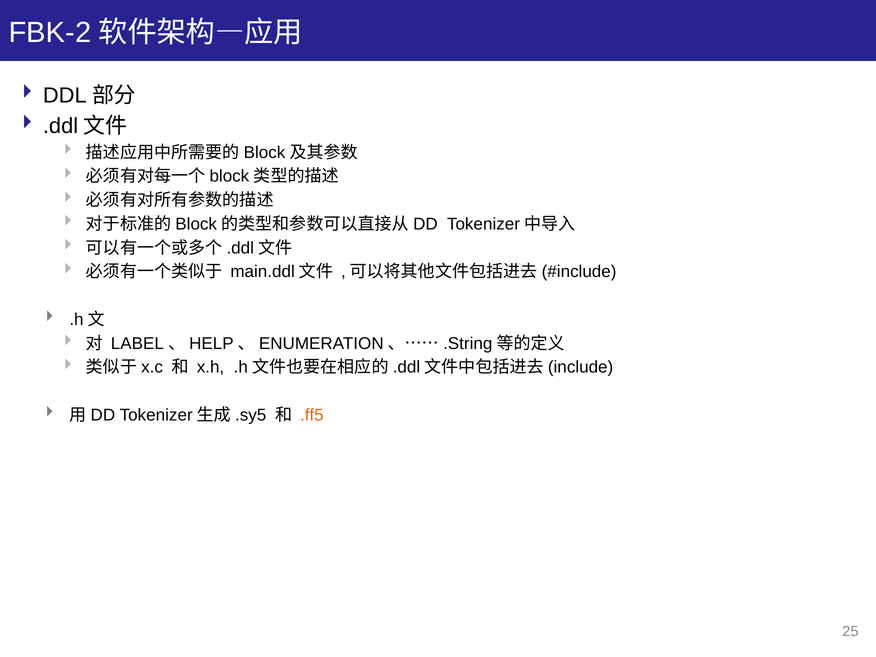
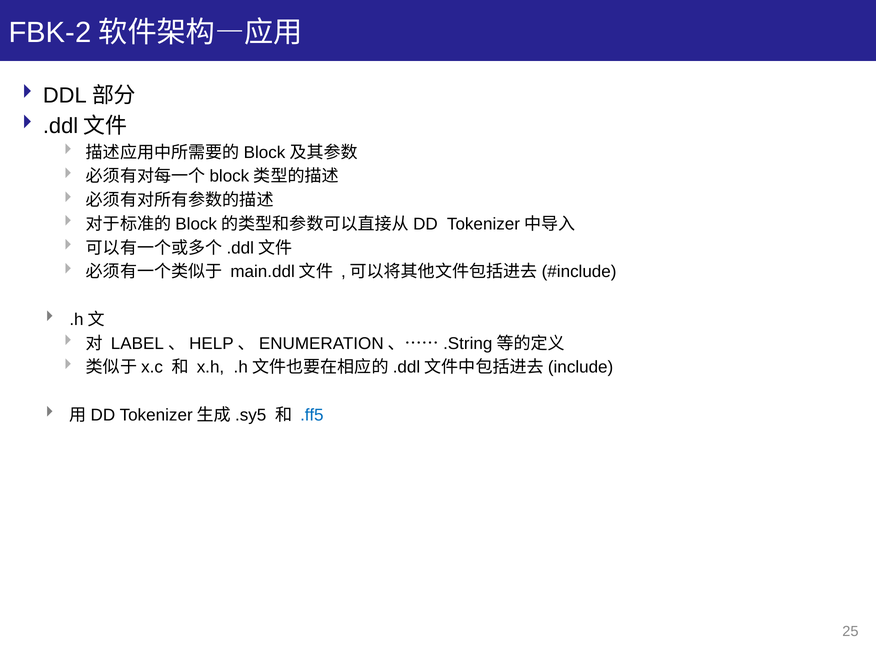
.ff5 colour: orange -> blue (312, 415)
